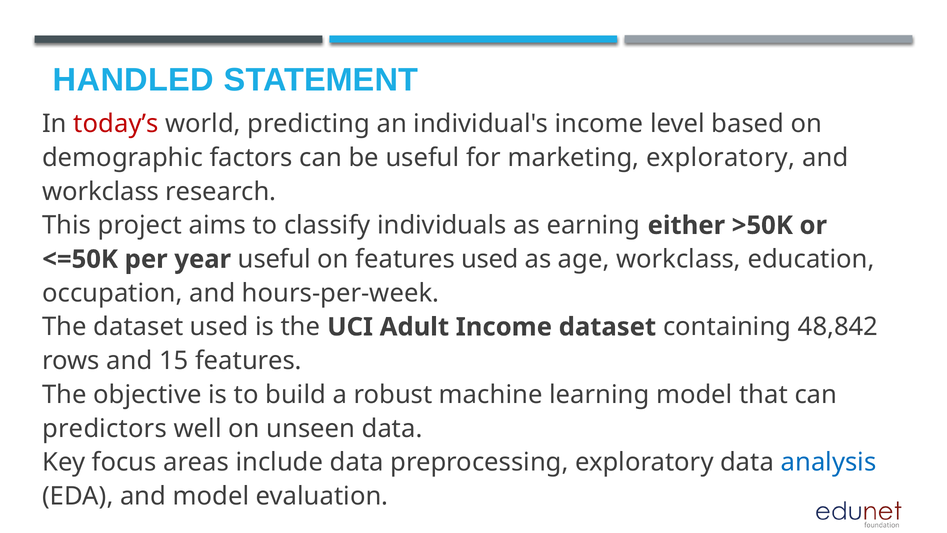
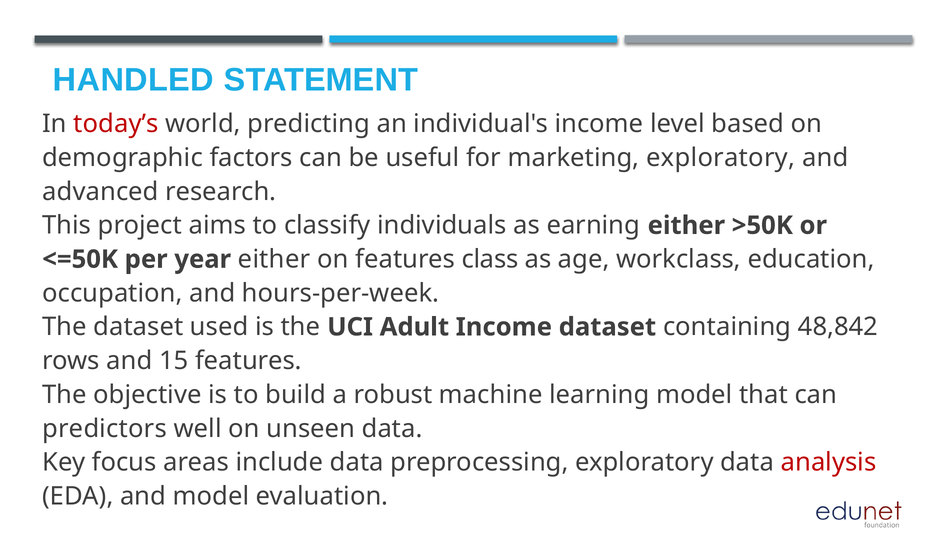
workclass: workclass -> advanced (101, 191)
year useful: useful -> either (274, 259)
features used: used -> class (490, 259)
analysis colour: blue -> red (829, 462)
